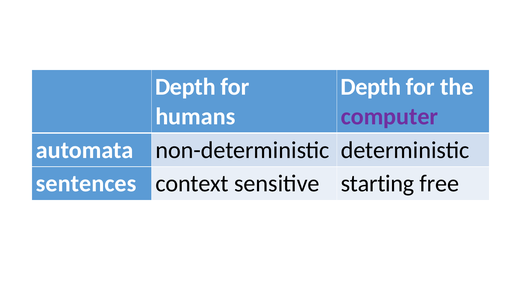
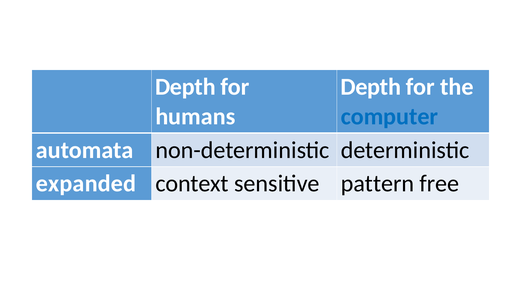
computer colour: purple -> blue (389, 116)
sentences: sentences -> expanded (86, 183)
starting: starting -> pattern (377, 183)
